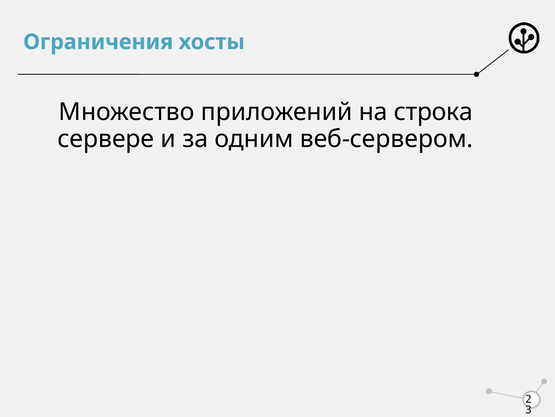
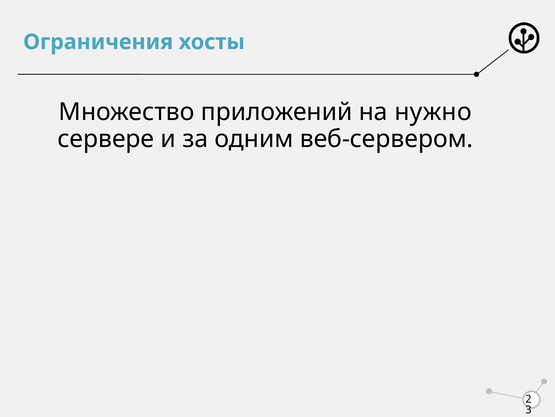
строка: строка -> нужно (433, 112)
